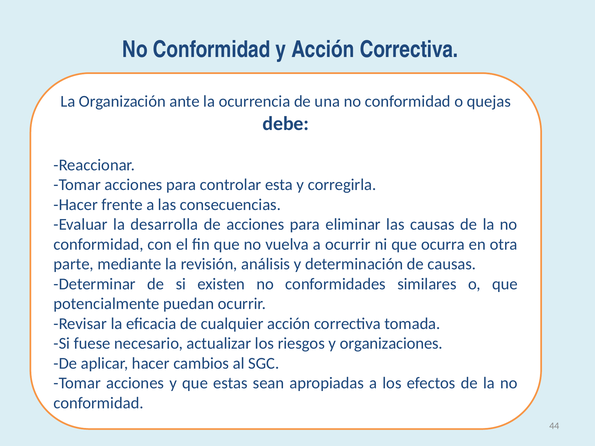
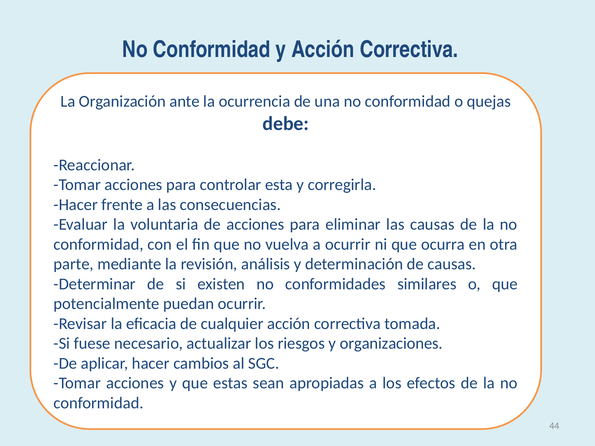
desarrolla: desarrolla -> voluntaria (164, 225)
